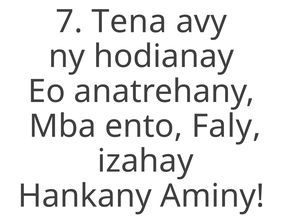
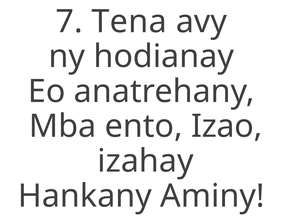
Faly: Faly -> Izao (227, 126)
